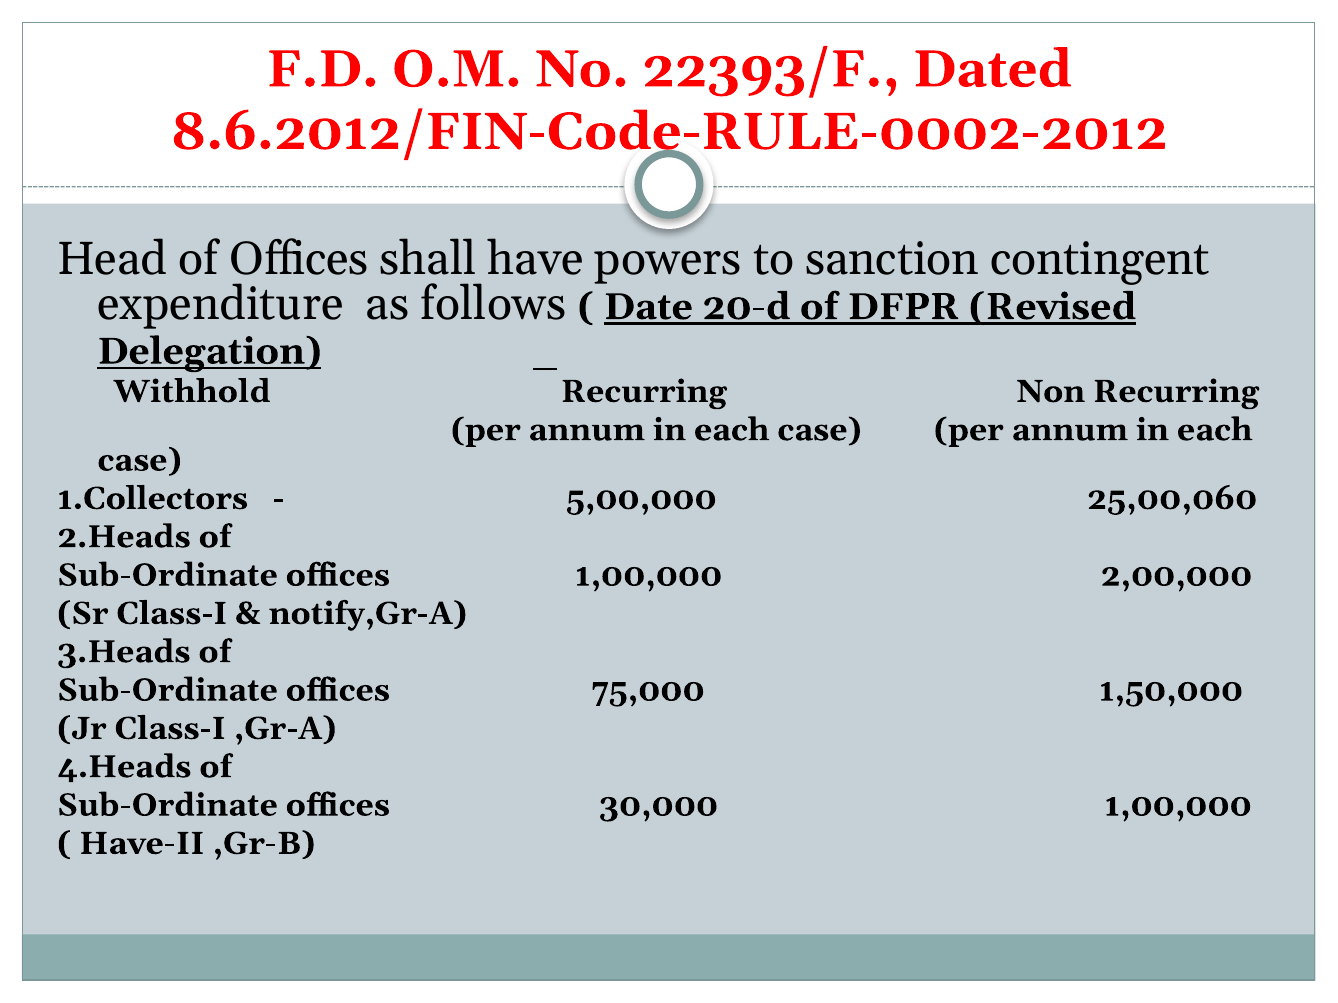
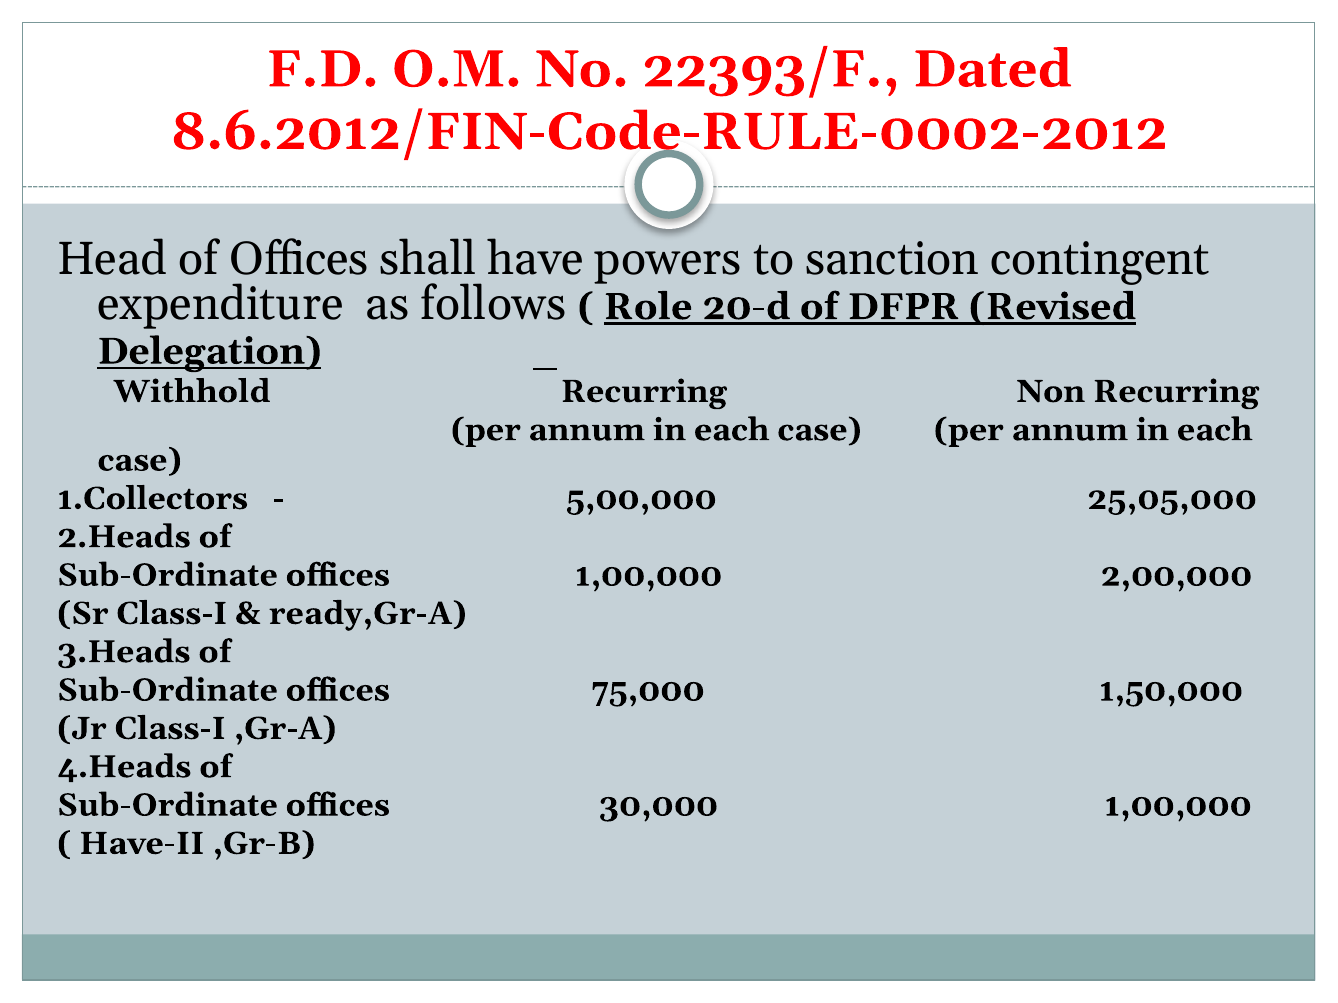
Date: Date -> Role (648, 307)
25,00,060: 25,00,060 -> 25,05,000 (1172, 499)
notify,Gr-A: notify,Gr-A -> ready,Gr-A (368, 614)
